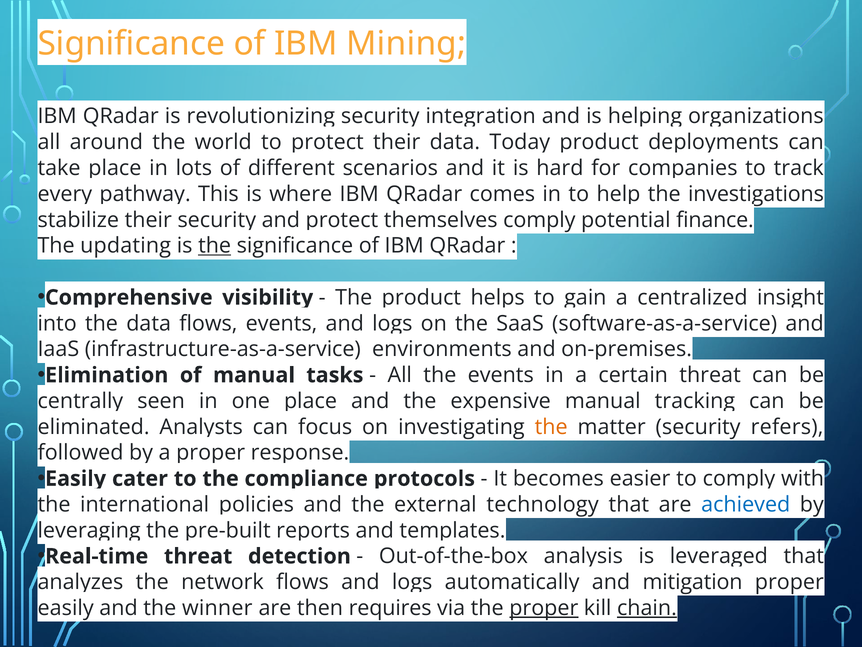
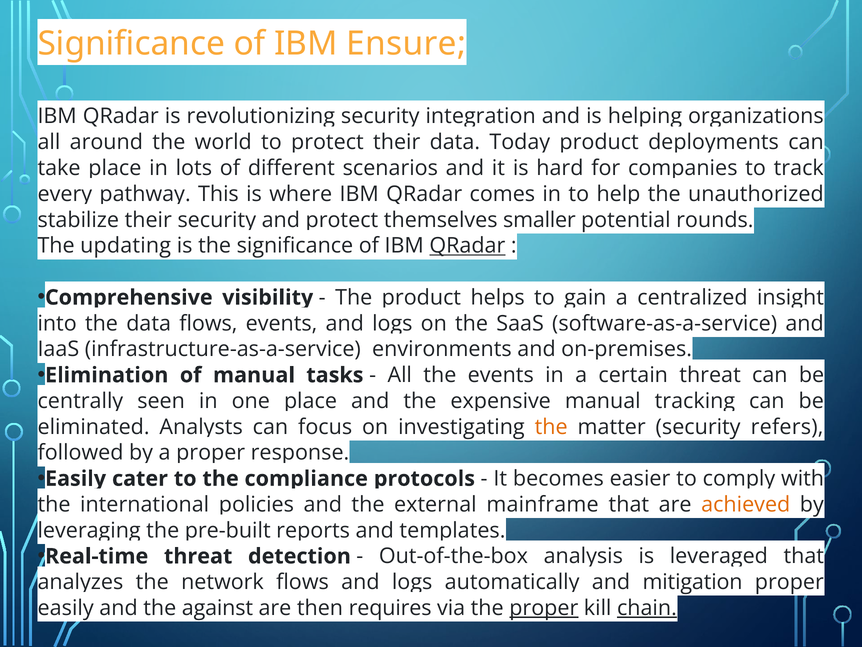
Mining: Mining -> Ensure (406, 44)
investigations: investigations -> unauthorized (756, 194)
comply: comply -> smaller (539, 220)
finance: finance -> rounds (715, 220)
the underline: present -> none (215, 246)
QRadar underline: none -> present (467, 246)
technology: technology -> mainframe (543, 504)
achieved colour: blue -> orange (746, 504)
winner: winner -> against (217, 608)
